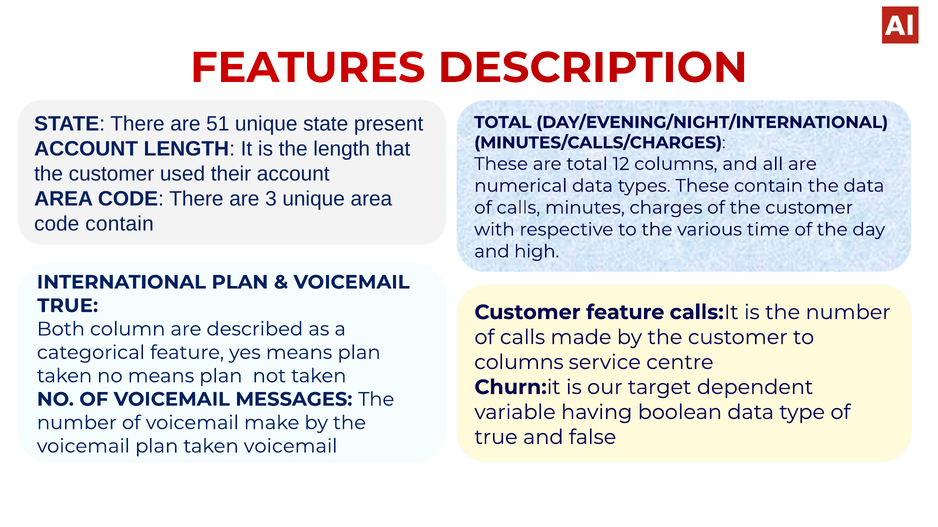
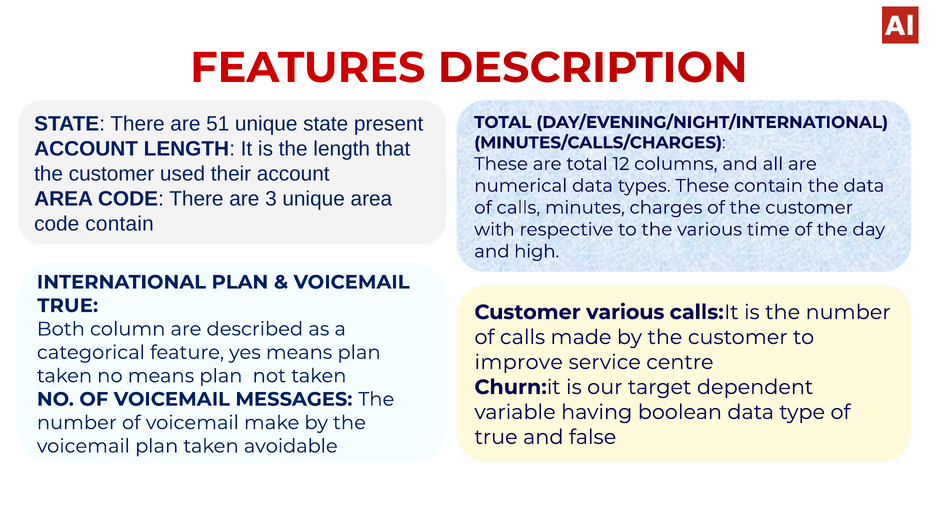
Customer feature: feature -> various (625, 313)
columns: columns -> improve (519, 363)
taken voicemail: voicemail -> avoidable (291, 447)
